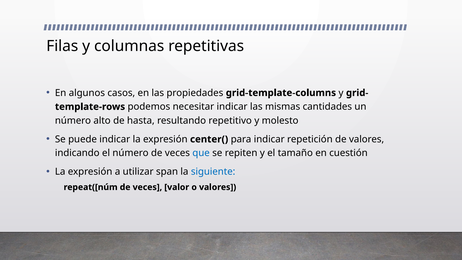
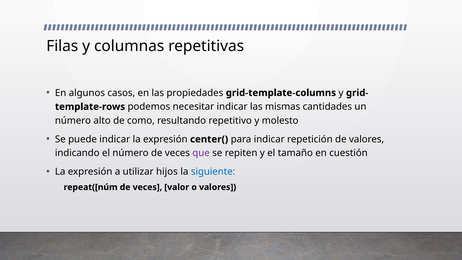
hasta: hasta -> como (141, 121)
que colour: blue -> purple (201, 153)
span: span -> hijos (167, 172)
